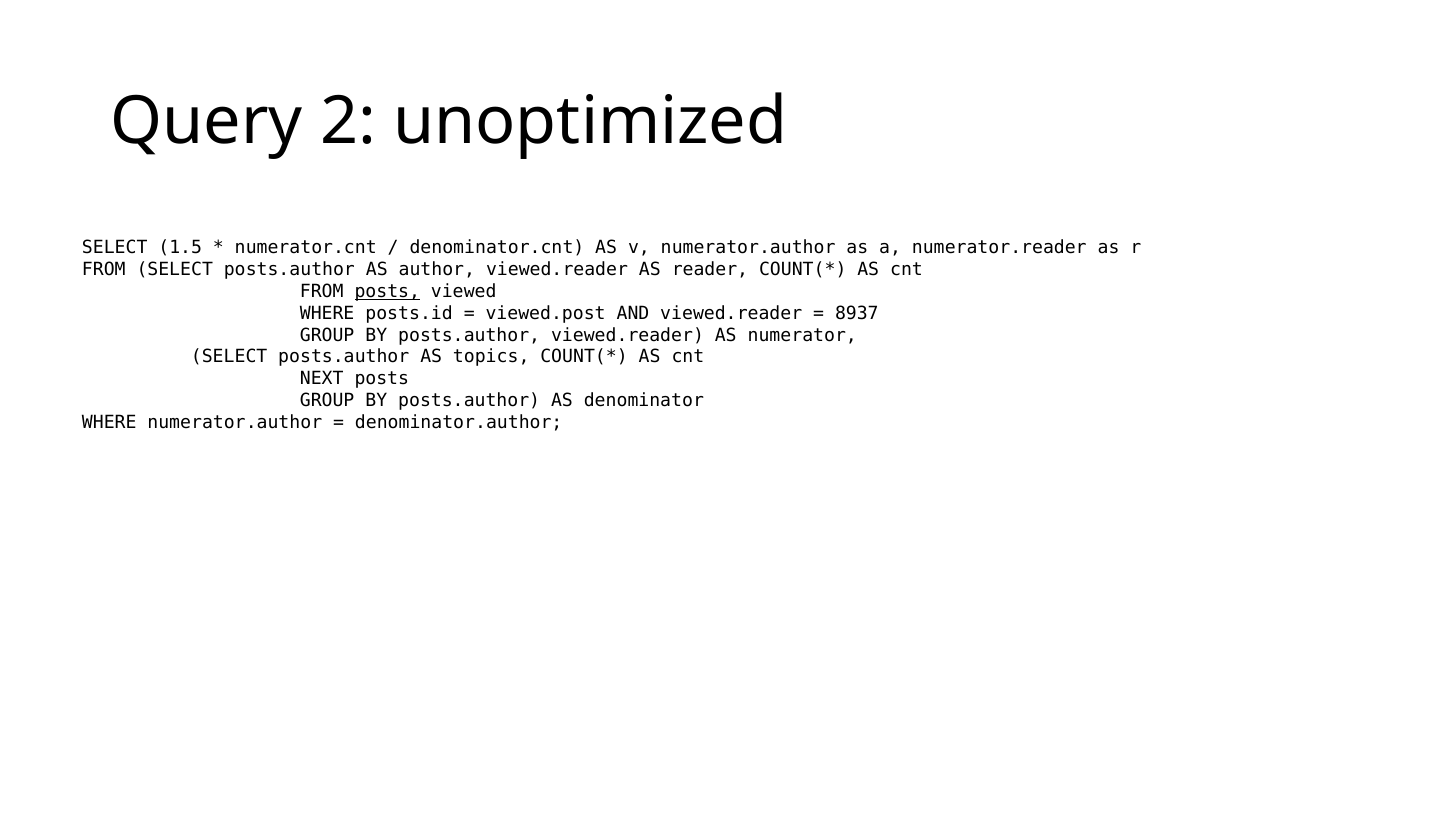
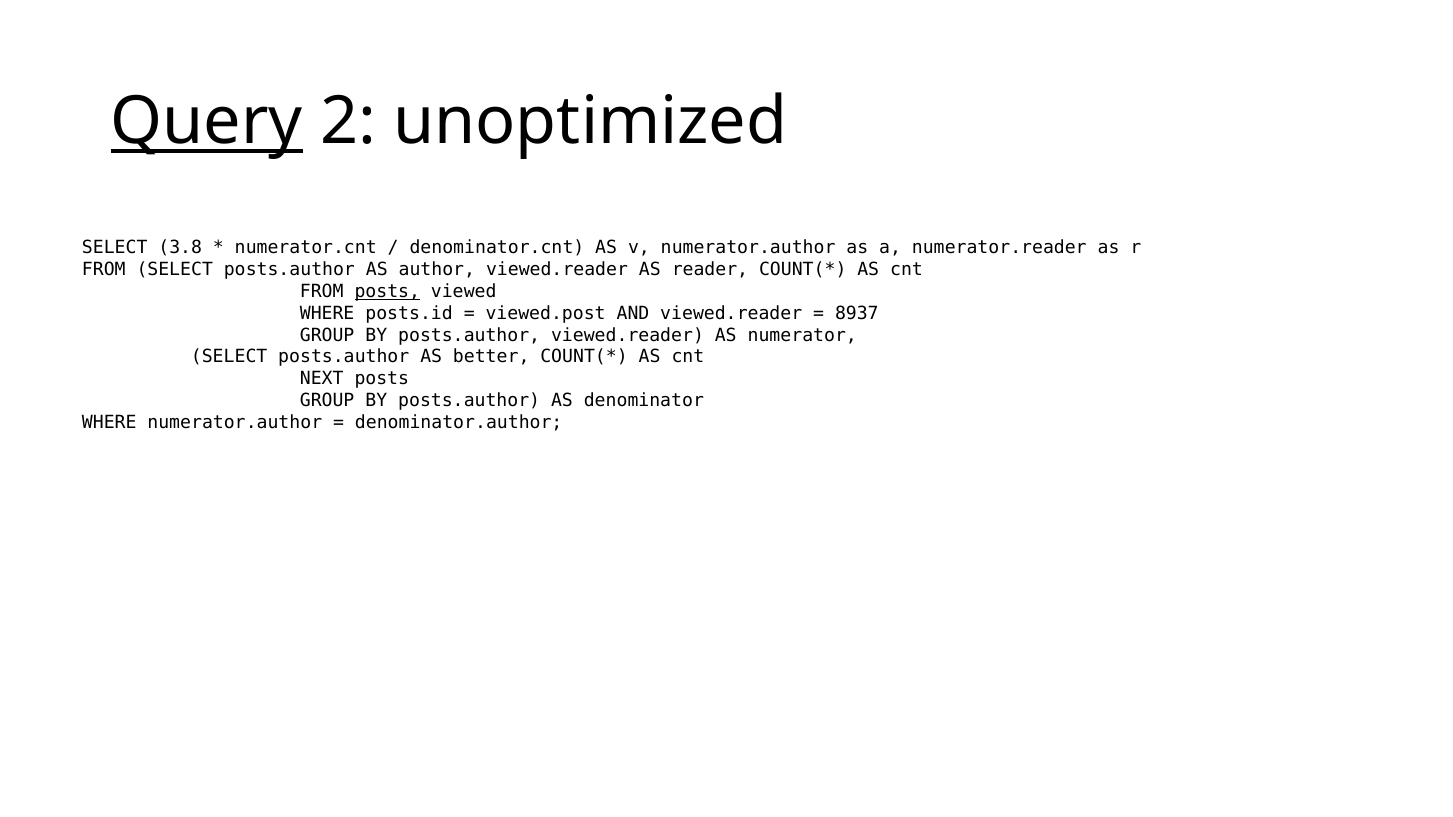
Query underline: none -> present (207, 122)
1.5: 1.5 -> 3.8 (180, 248)
topics: topics -> better (491, 357)
